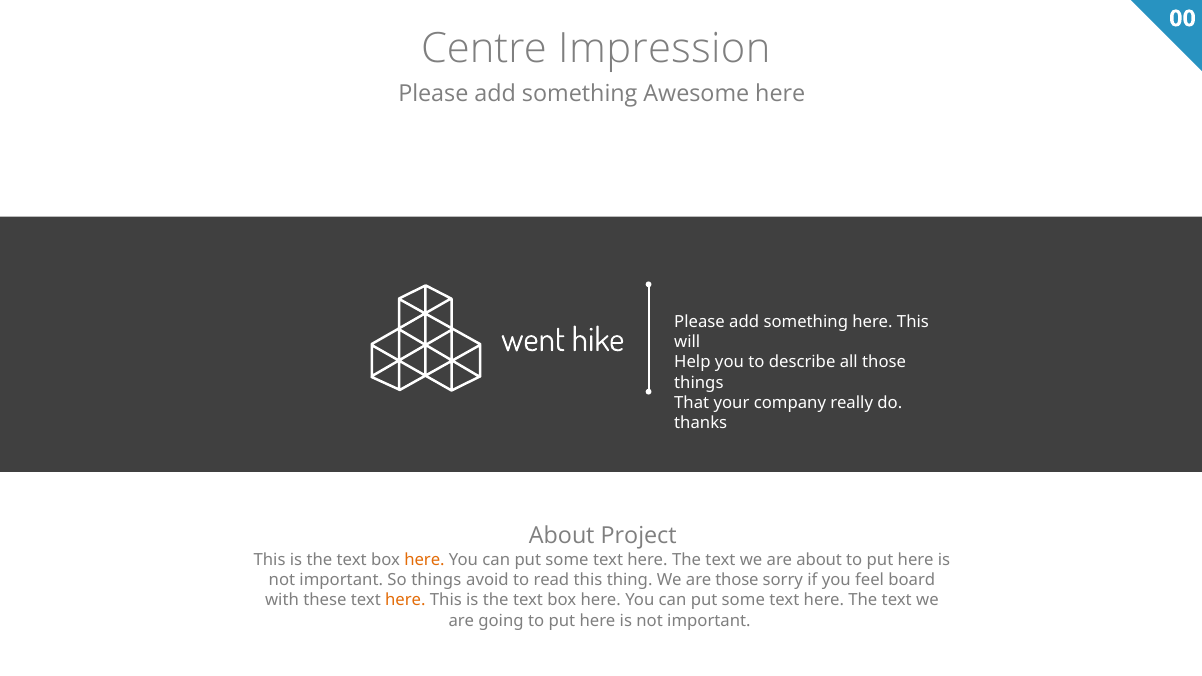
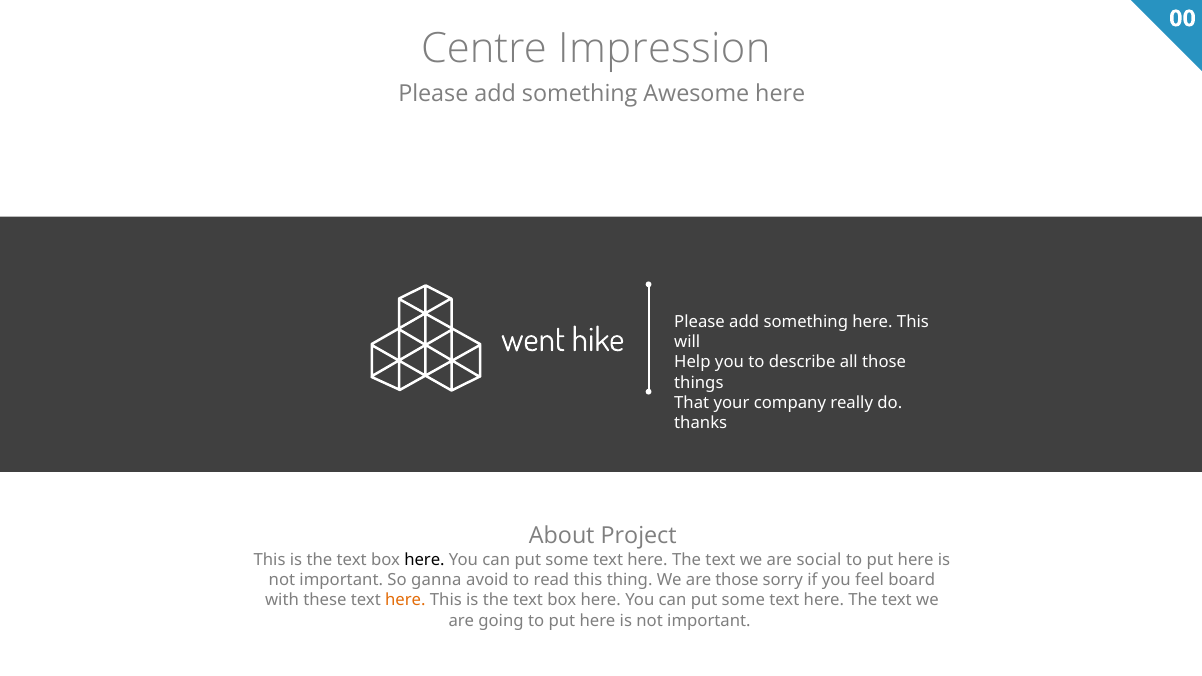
here colour: orange -> black (424, 560)
are about: about -> social (819, 560)
So things: things -> ganna (436, 581)
